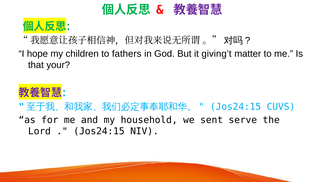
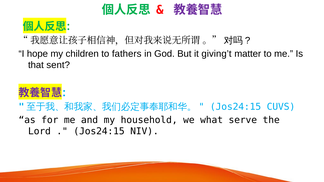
your: your -> sent (58, 65)
sent: sent -> what (212, 120)
